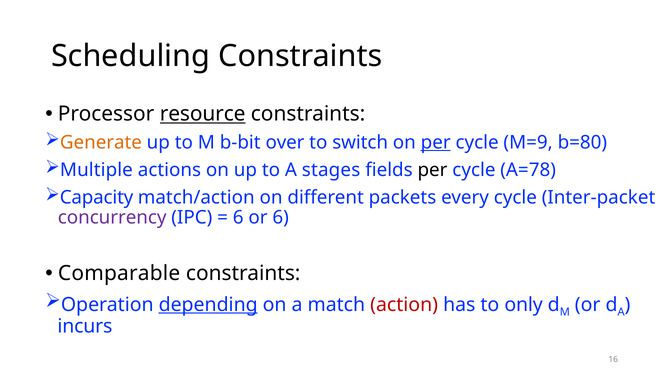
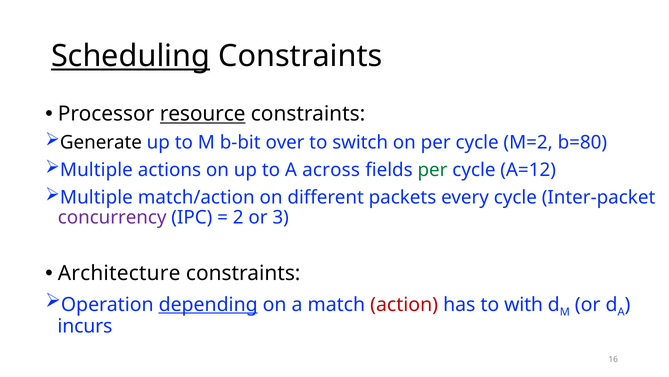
Scheduling underline: none -> present (131, 56)
Generate colour: orange -> black (101, 142)
per underline: present -> none (436, 142)
M=9: M=9 -> M=2 (528, 142)
stages: stages -> across (331, 170)
per colour: black -> green (433, 170)
A=78: A=78 -> A=12 (528, 170)
Capacity: Capacity -> Multiple (96, 197)
6: 6 -> 2 (238, 217)
or 6: 6 -> 3 (281, 217)
Comparable: Comparable -> Architecture (119, 273)
only: only -> with (524, 304)
